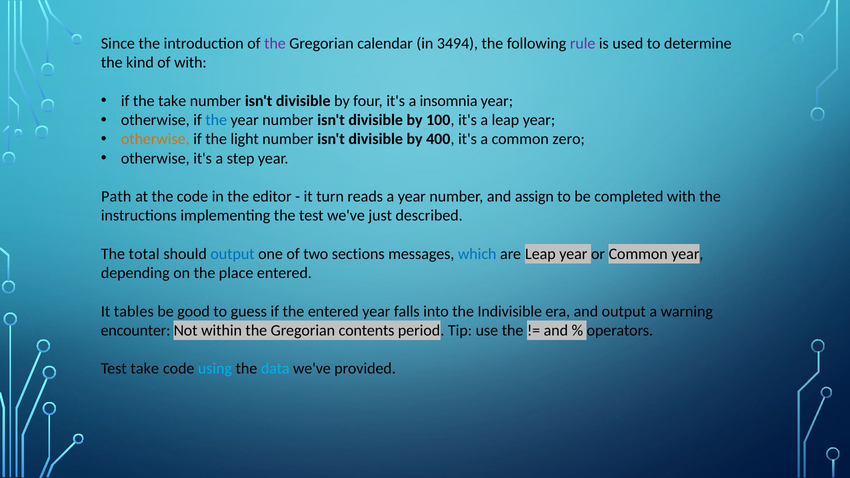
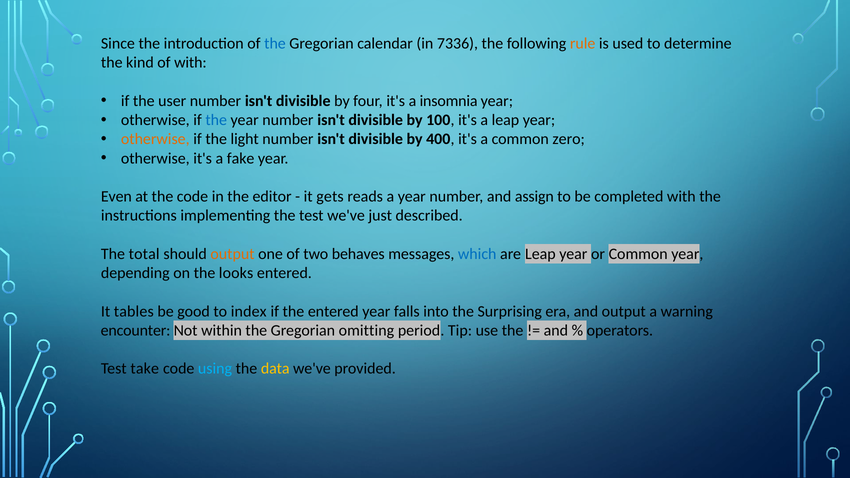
the colour: purple -> blue (275, 44)
3494: 3494 -> 7336 (458, 44)
rule colour: purple -> orange (583, 44)
the take: take -> user (172, 101)
step: step -> fake (241, 158)
Path: Path -> Even (116, 197)
turn: turn -> gets (330, 197)
output colour: blue -> orange (232, 254)
sections: sections -> behaves (358, 254)
place: place -> looks (236, 273)
guess: guess -> index (249, 311)
Indivisible: Indivisible -> Surprising (510, 311)
contents: contents -> omitting (366, 331)
data colour: light blue -> yellow (275, 369)
